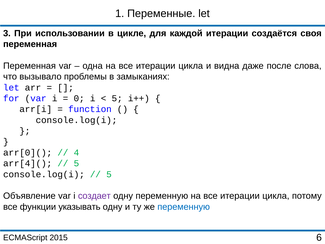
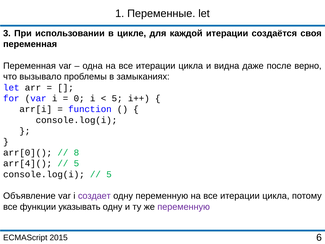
слова: слова -> верно (308, 66)
4: 4 -> 8 (76, 152)
переменную colour: blue -> purple (184, 207)
